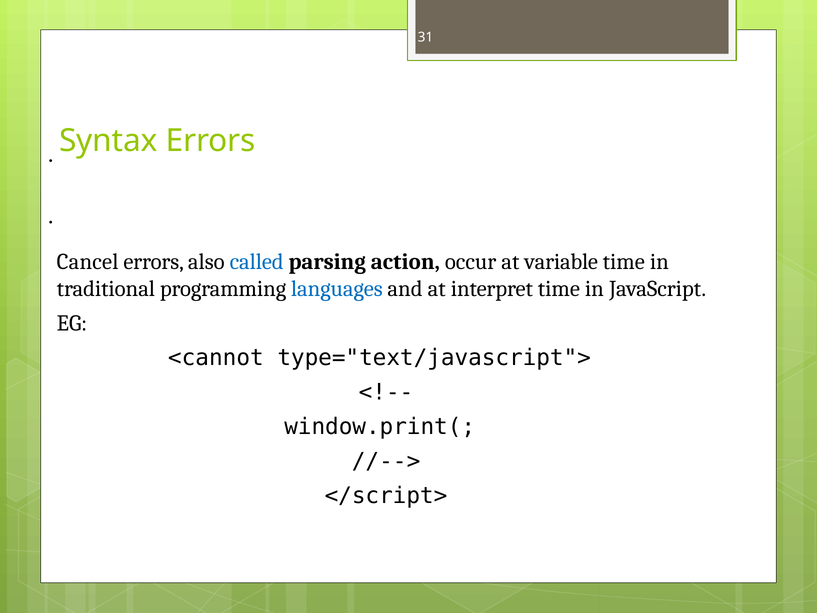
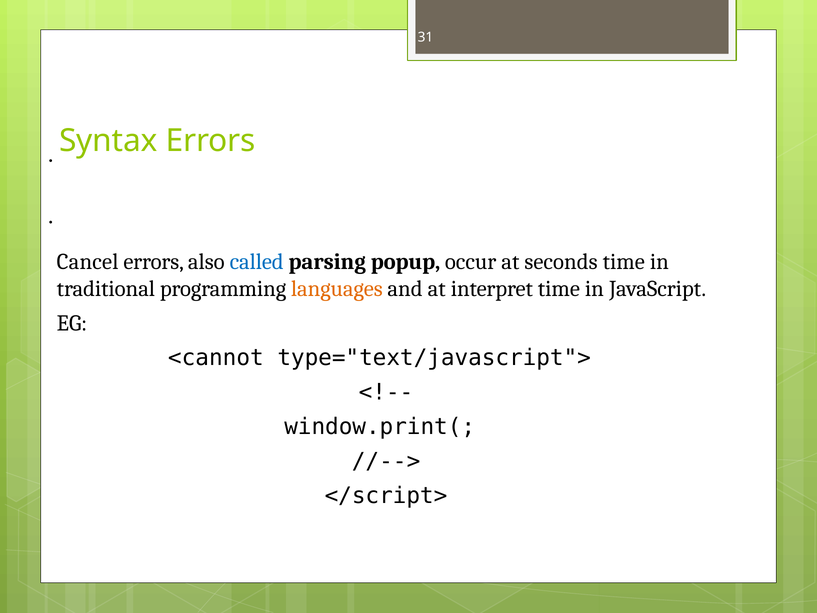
action: action -> popup (406, 261)
variable: variable -> seconds (561, 261)
languages colour: blue -> orange (337, 289)
